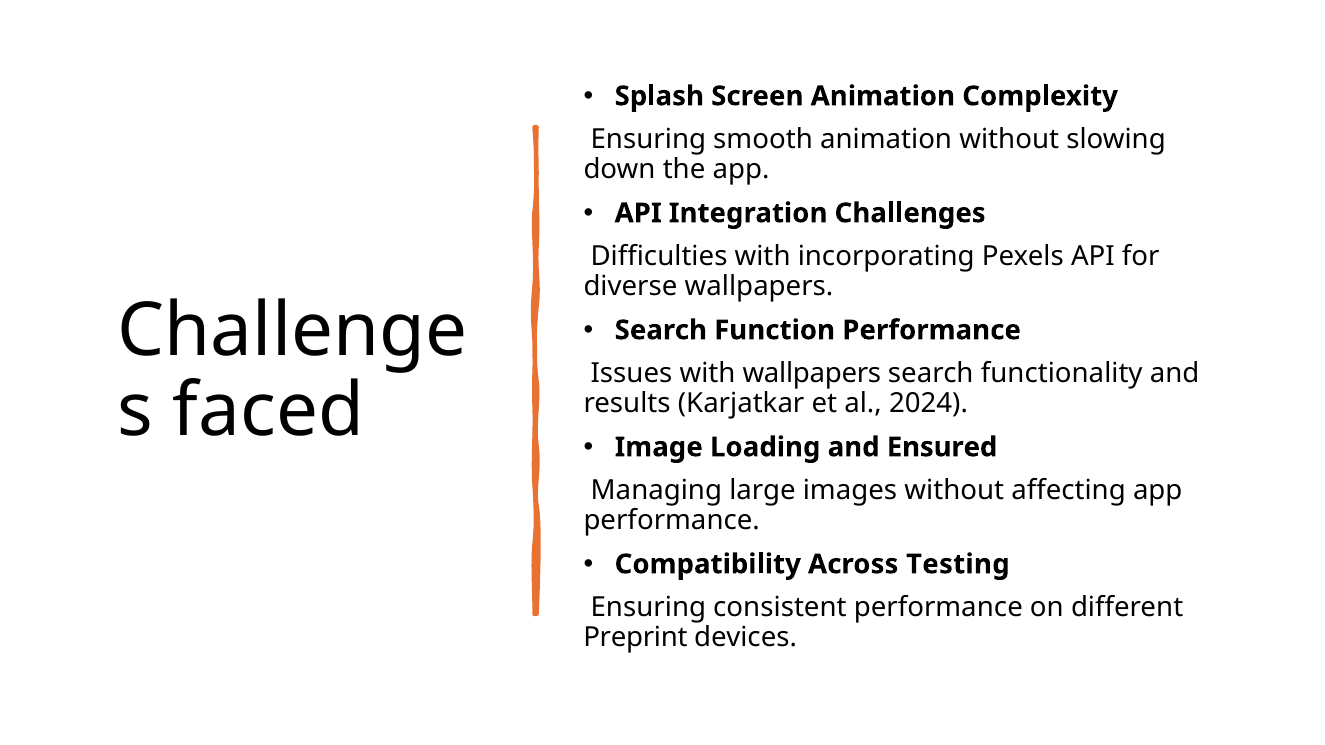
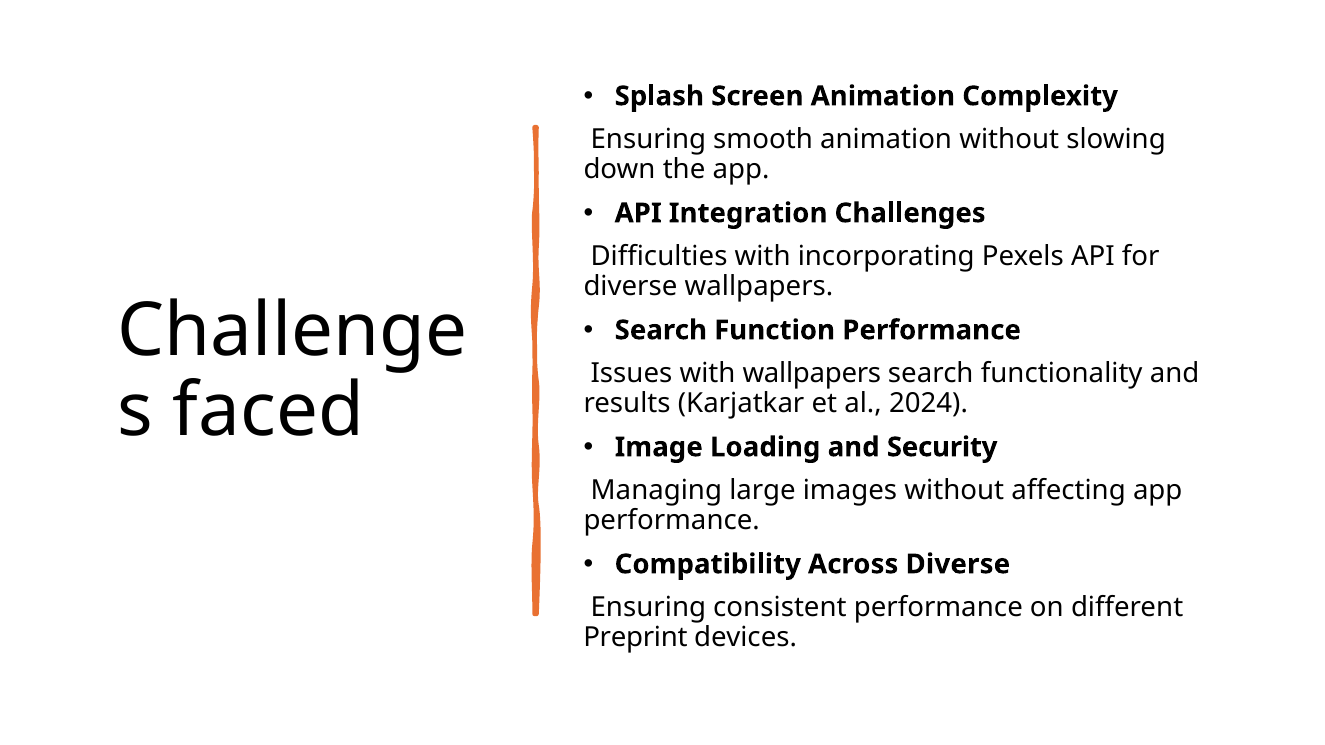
Ensured: Ensured -> Security (942, 447)
Testing: Testing -> Diverse (958, 564)
